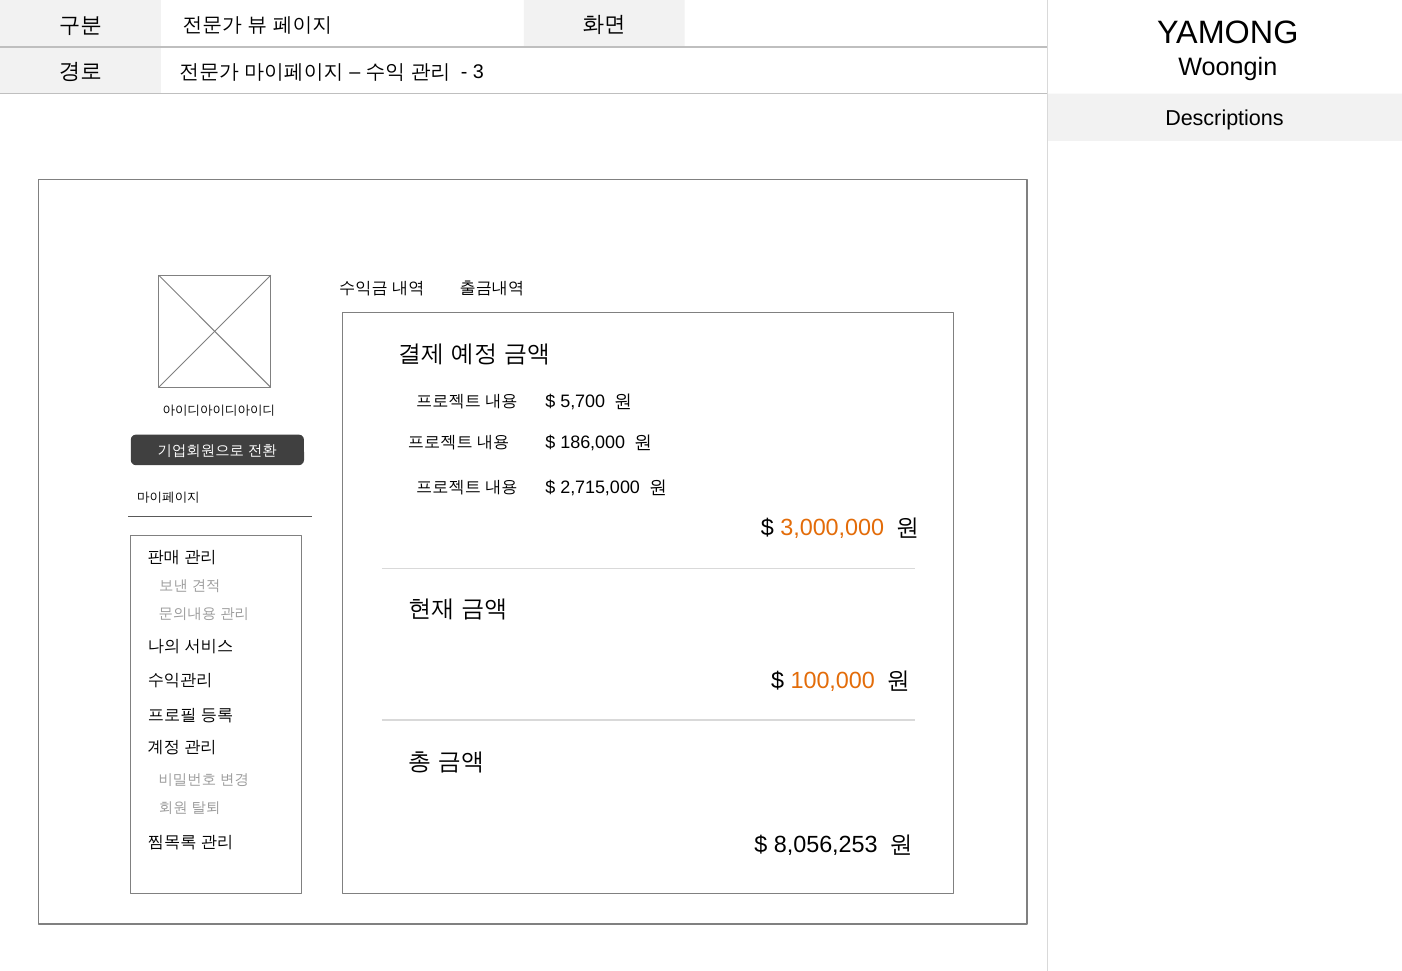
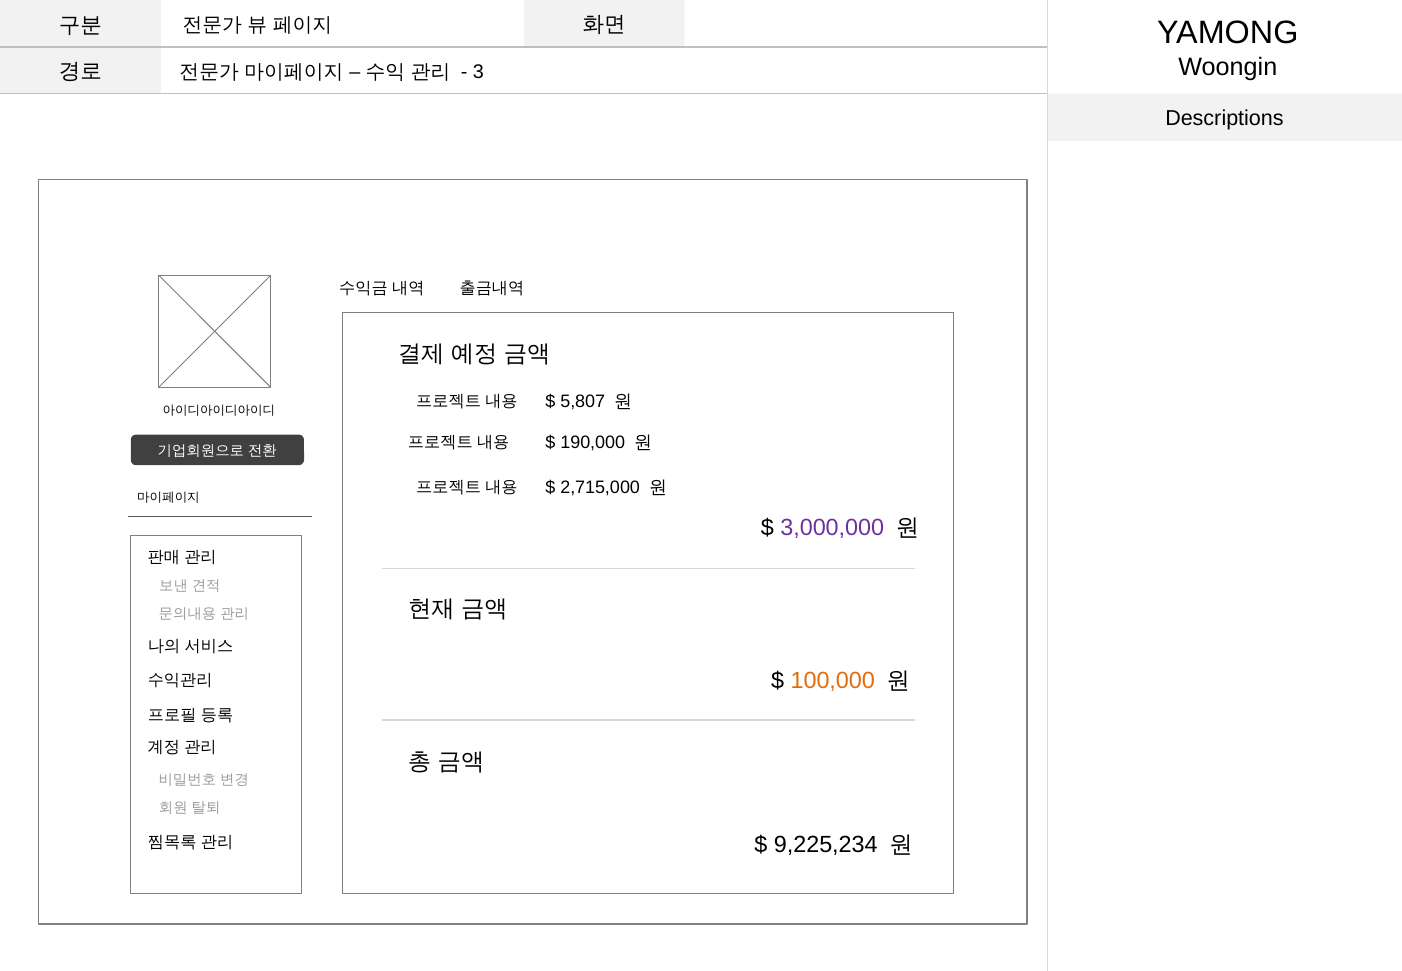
5,700: 5,700 -> 5,807 (583, 401)
186,000: 186,000 -> 190,000 (593, 443)
3,000,000 colour: orange -> purple (832, 528)
8,056,253: 8,056,253 -> 9,225,234 (826, 844)
